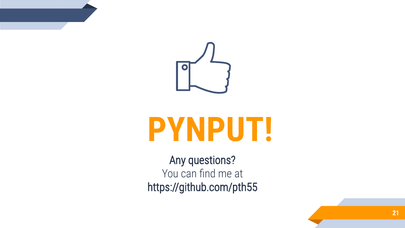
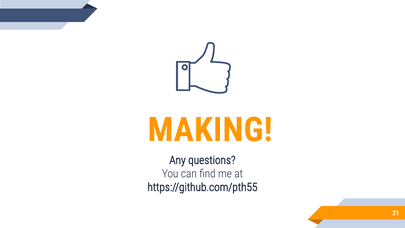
PYNPUT: PYNPUT -> MAKING (210, 130)
